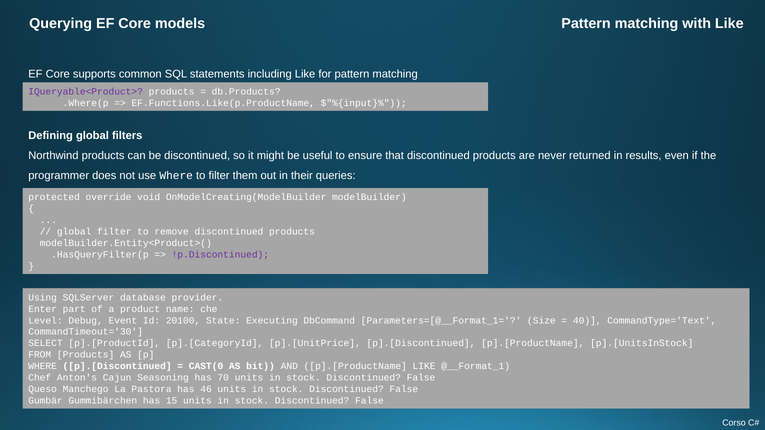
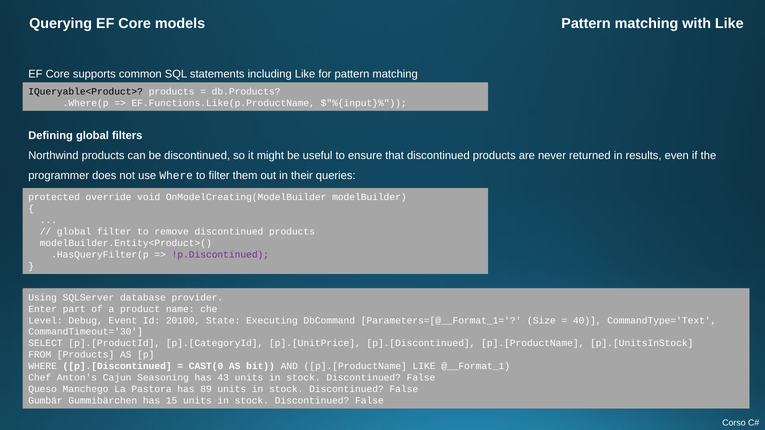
IQueryable<Product> colour: purple -> black (86, 92)
70: 70 -> 43 (223, 378)
46: 46 -> 89 (206, 389)
